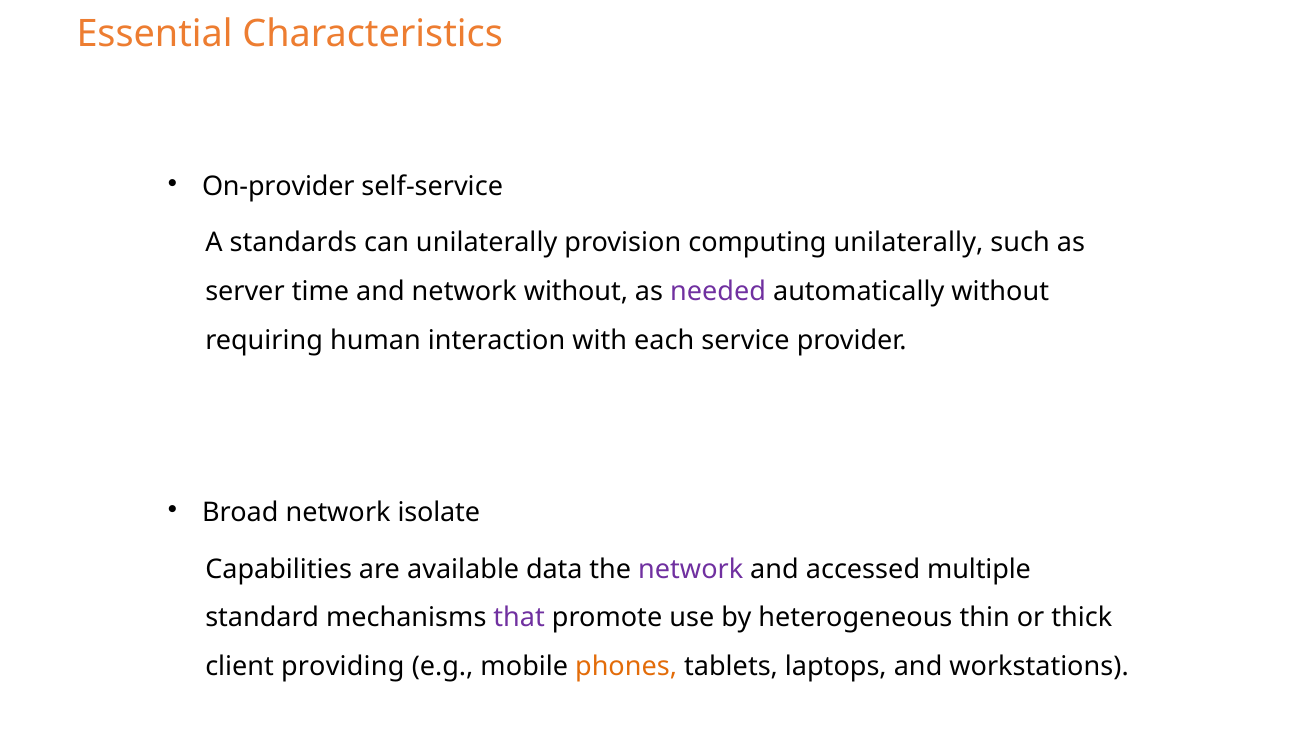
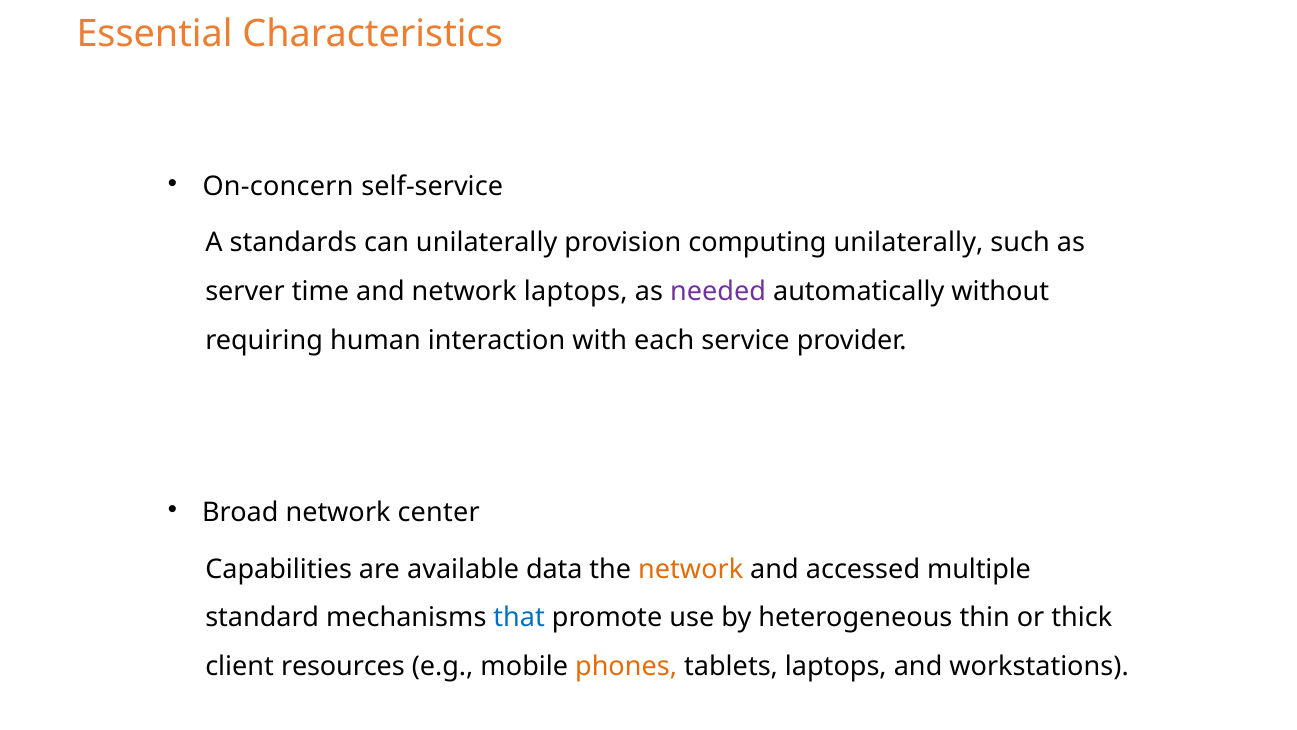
On-provider: On-provider -> On-concern (278, 186)
network without: without -> laptops (576, 292)
isolate: isolate -> center (439, 512)
network colour: purple -> orange (691, 569)
that colour: purple -> blue (519, 618)
providing: providing -> resources (343, 666)
